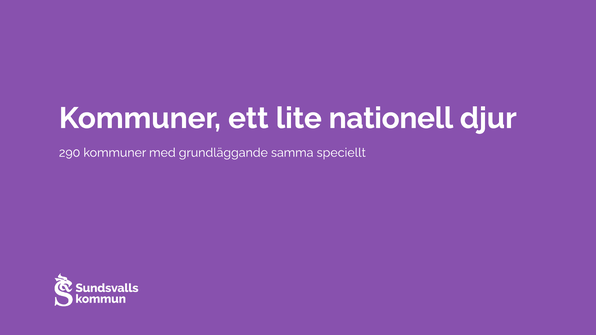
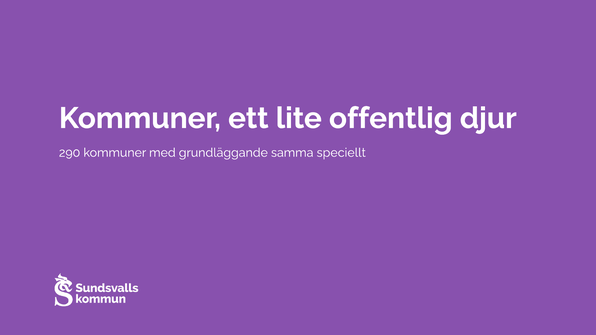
nationell: nationell -> offentlig (391, 118)
